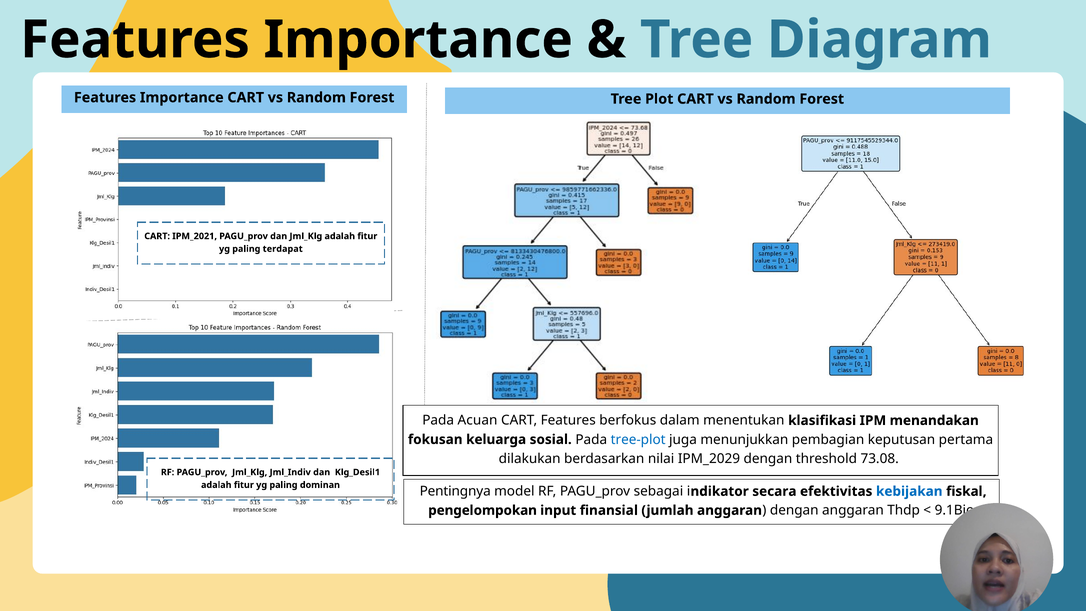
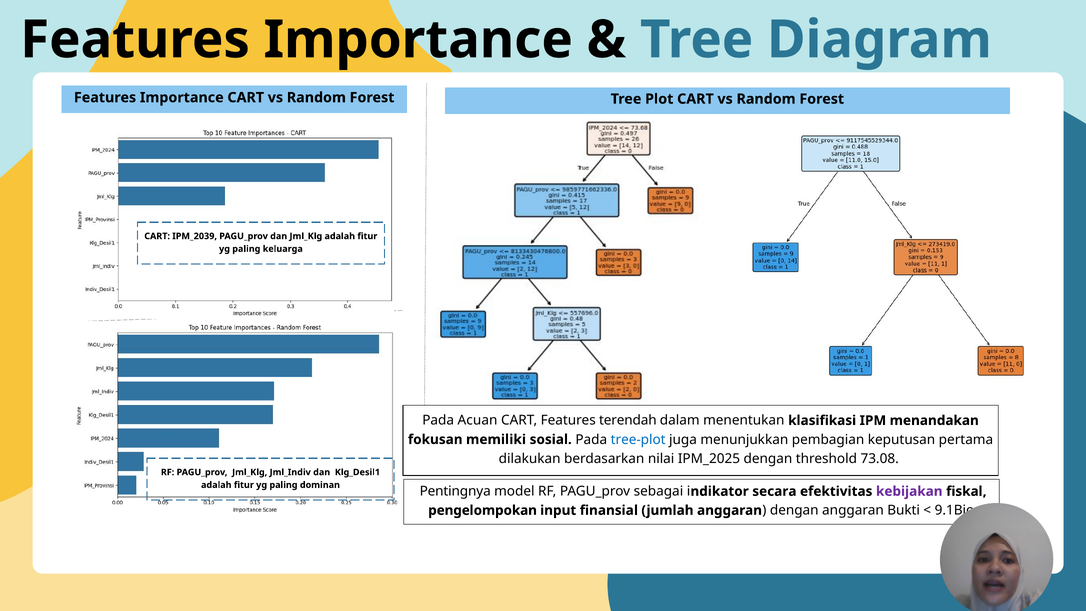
IPM_2021: IPM_2021 -> IPM_2039 (195, 236)
terdapat: terdapat -> keluarga (283, 249)
berfokus: berfokus -> terendah (628, 420)
keluarga: keluarga -> memiliki (496, 439)
IPM_2029: IPM_2029 -> IPM_2025 (709, 458)
kebijakan colour: blue -> purple (909, 491)
Thdp: Thdp -> Bukti (904, 510)
